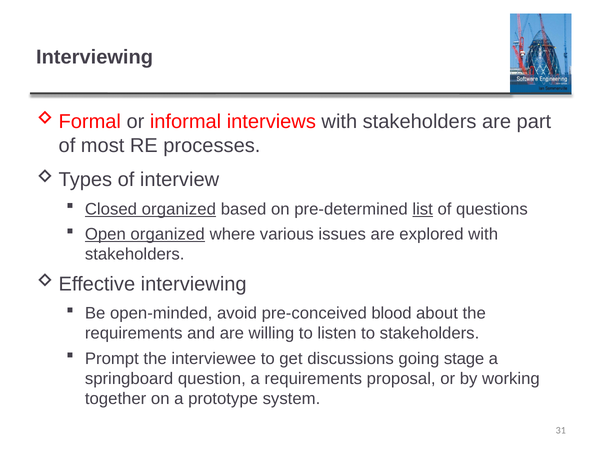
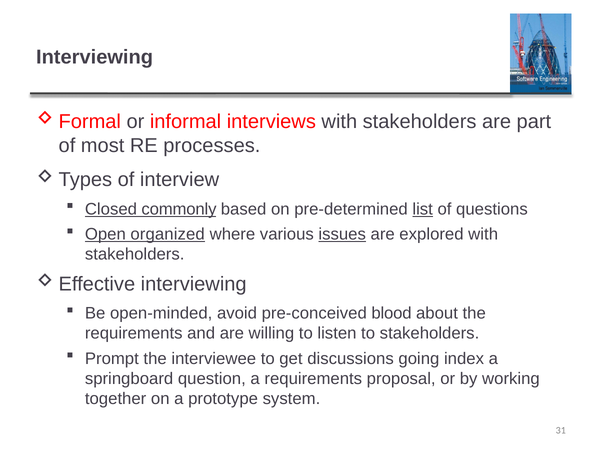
Closed organized: organized -> commonly (179, 209)
issues underline: none -> present (342, 234)
stage: stage -> index (464, 359)
